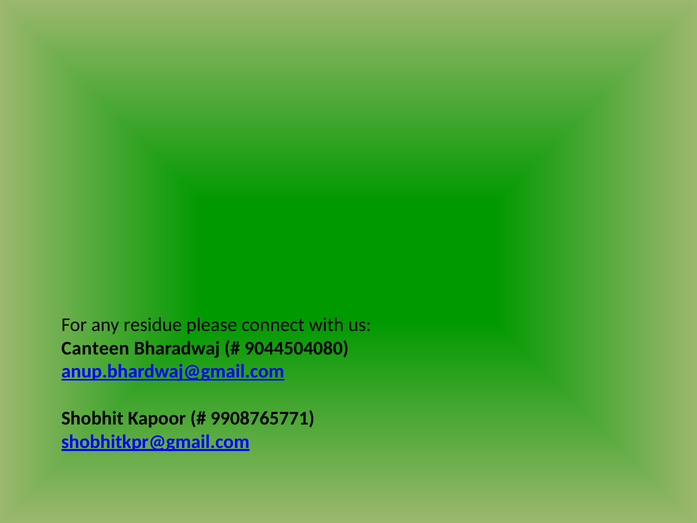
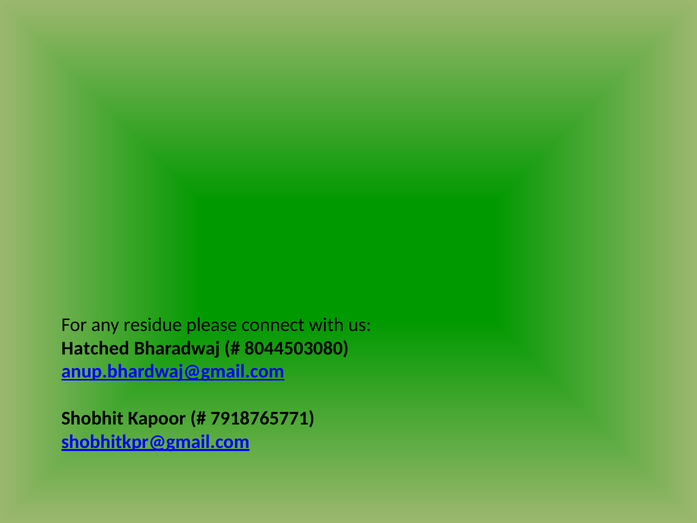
Canteen: Canteen -> Hatched (95, 348)
9044504080: 9044504080 -> 8044503080 (297, 348)
9908765771: 9908765771 -> 7918765771 (263, 418)
